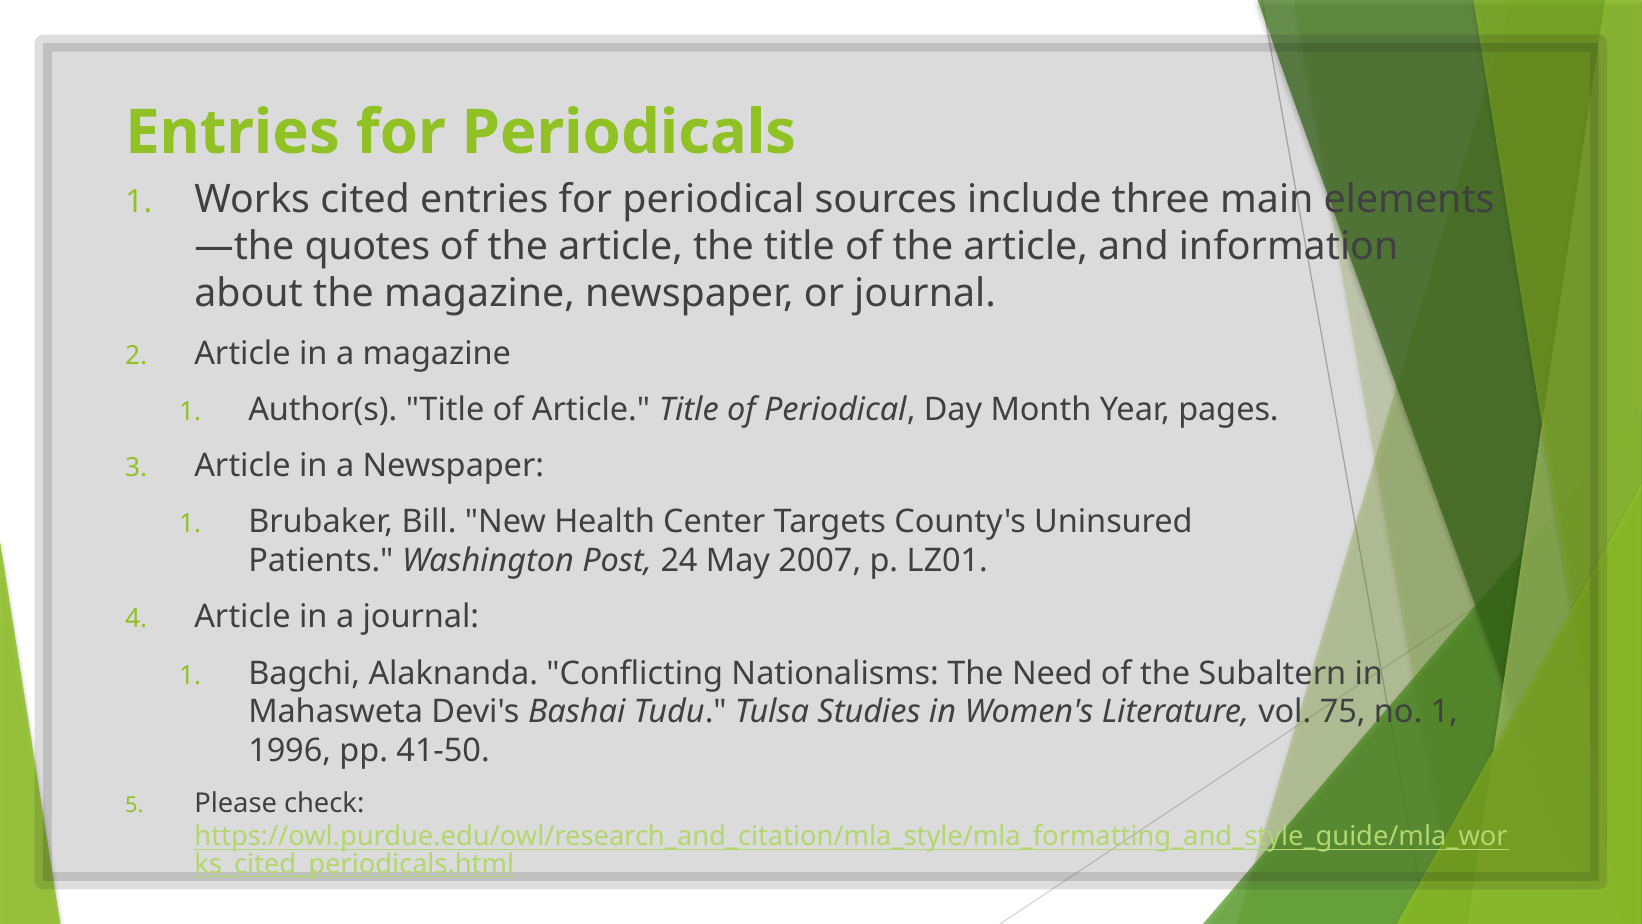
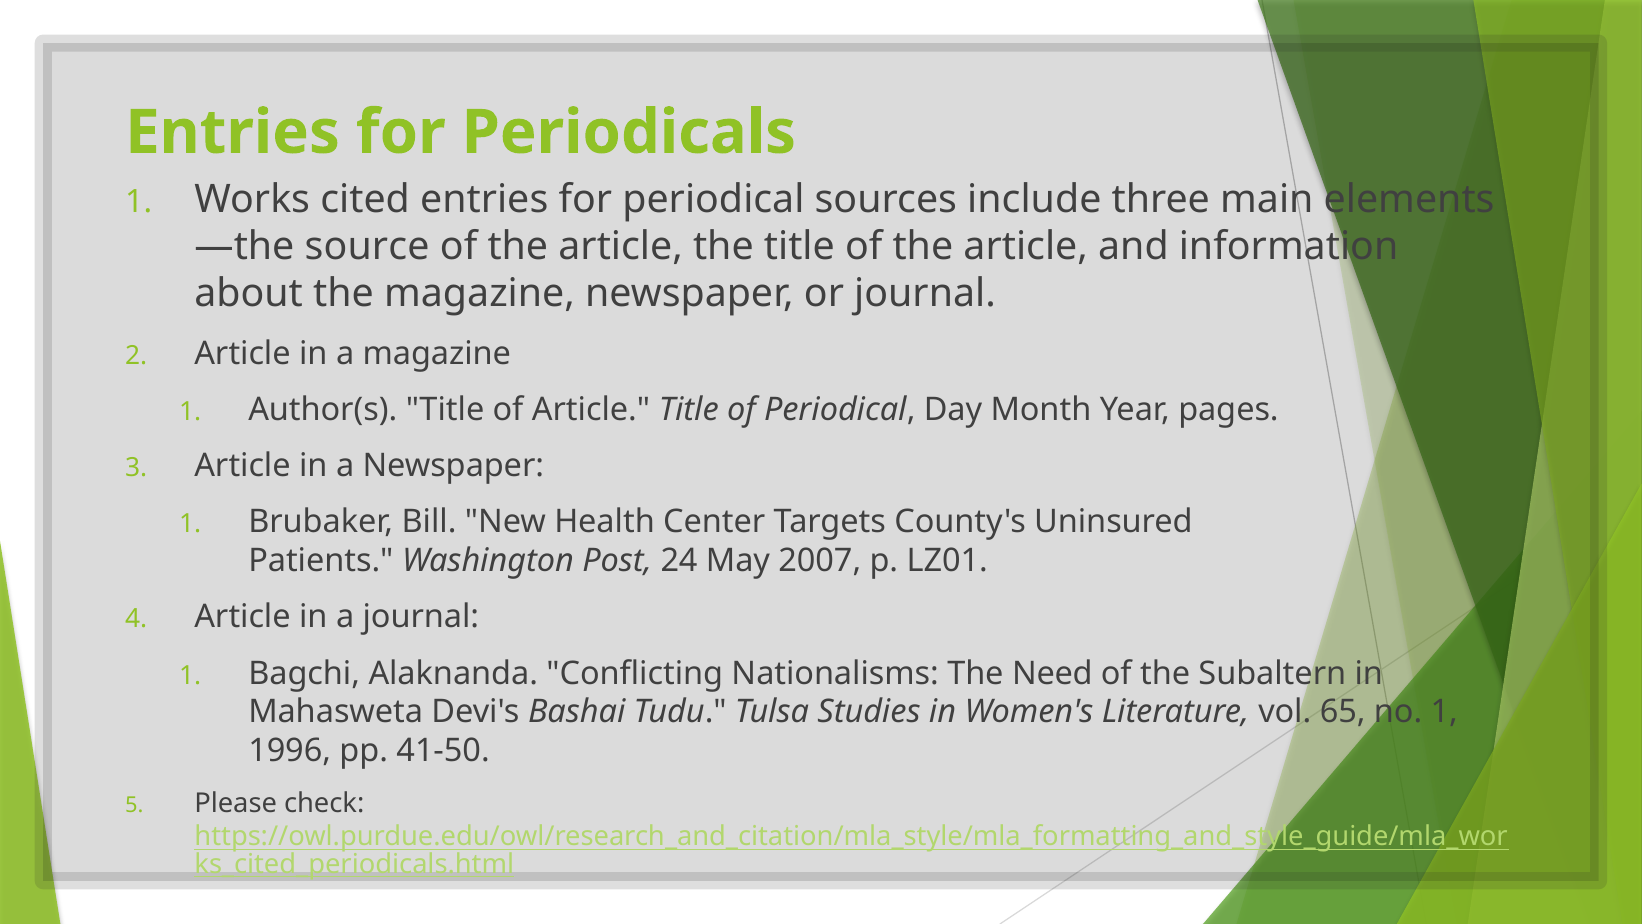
quotes: quotes -> source (367, 247)
75: 75 -> 65 (1343, 712)
